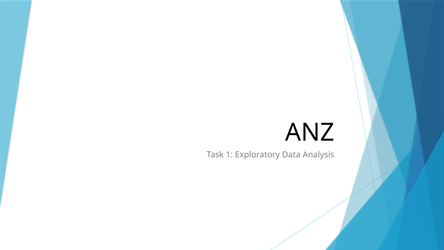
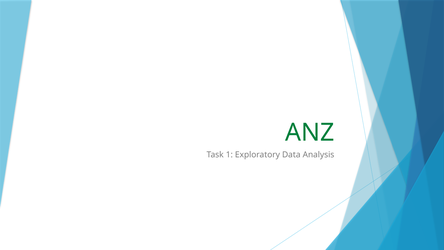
ANZ colour: black -> green (310, 133)
